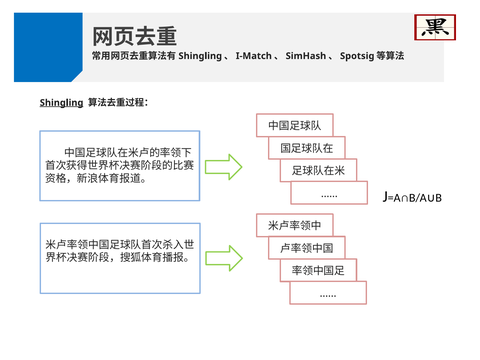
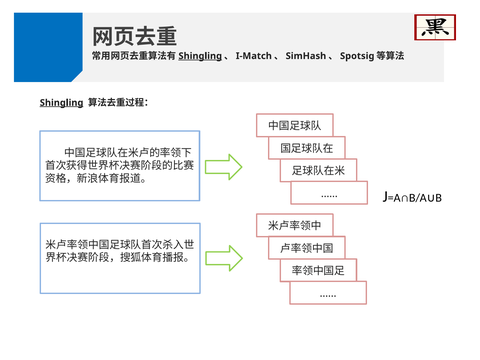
Shingling underline: none -> present (200, 56)
